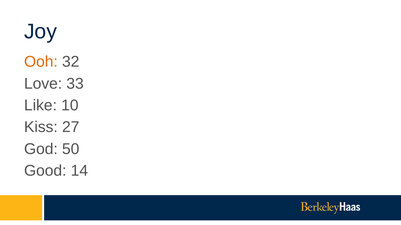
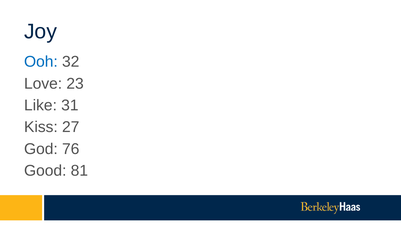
Ooh colour: orange -> blue (41, 62)
33: 33 -> 23 (75, 84)
10: 10 -> 31 (70, 106)
50: 50 -> 76 (71, 149)
14: 14 -> 81 (79, 171)
